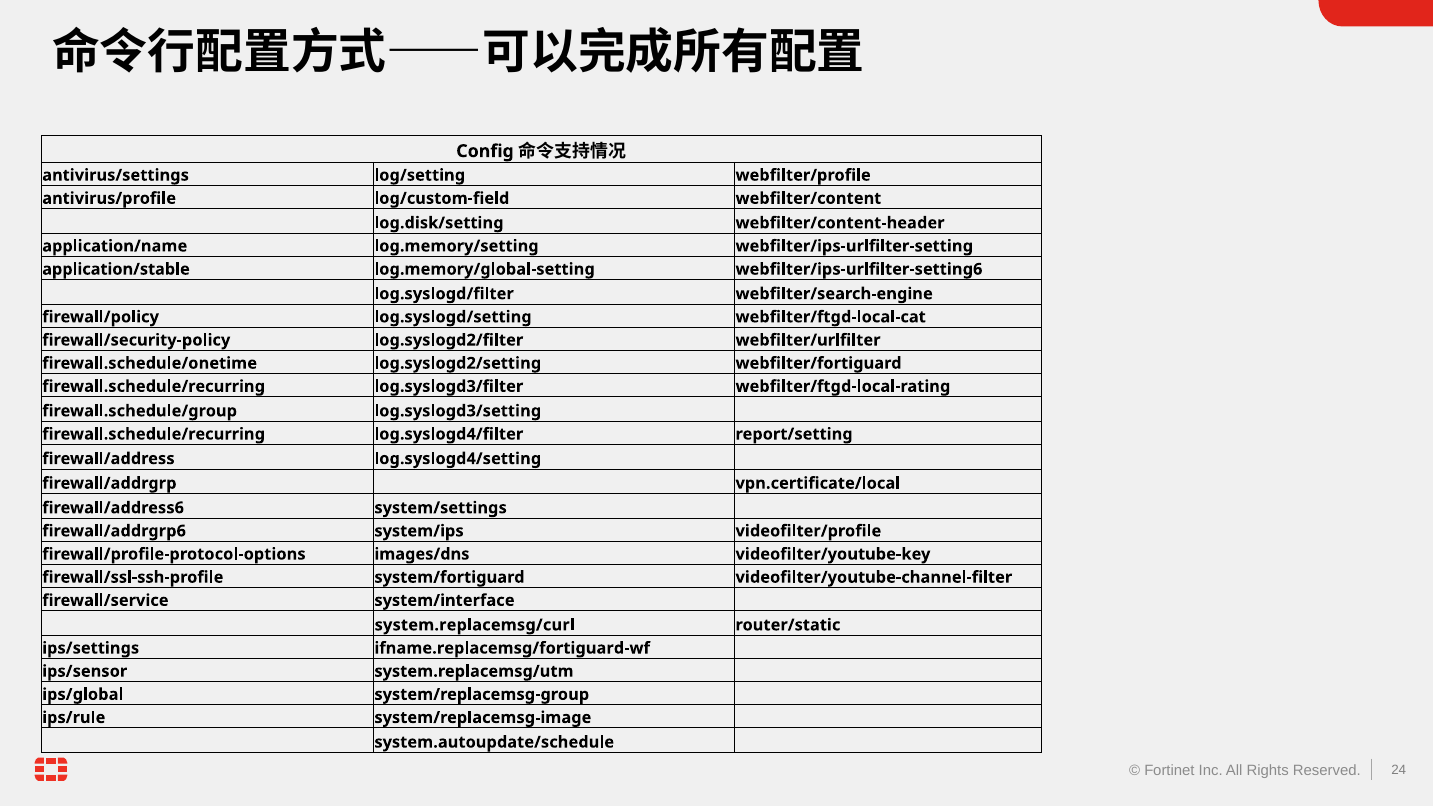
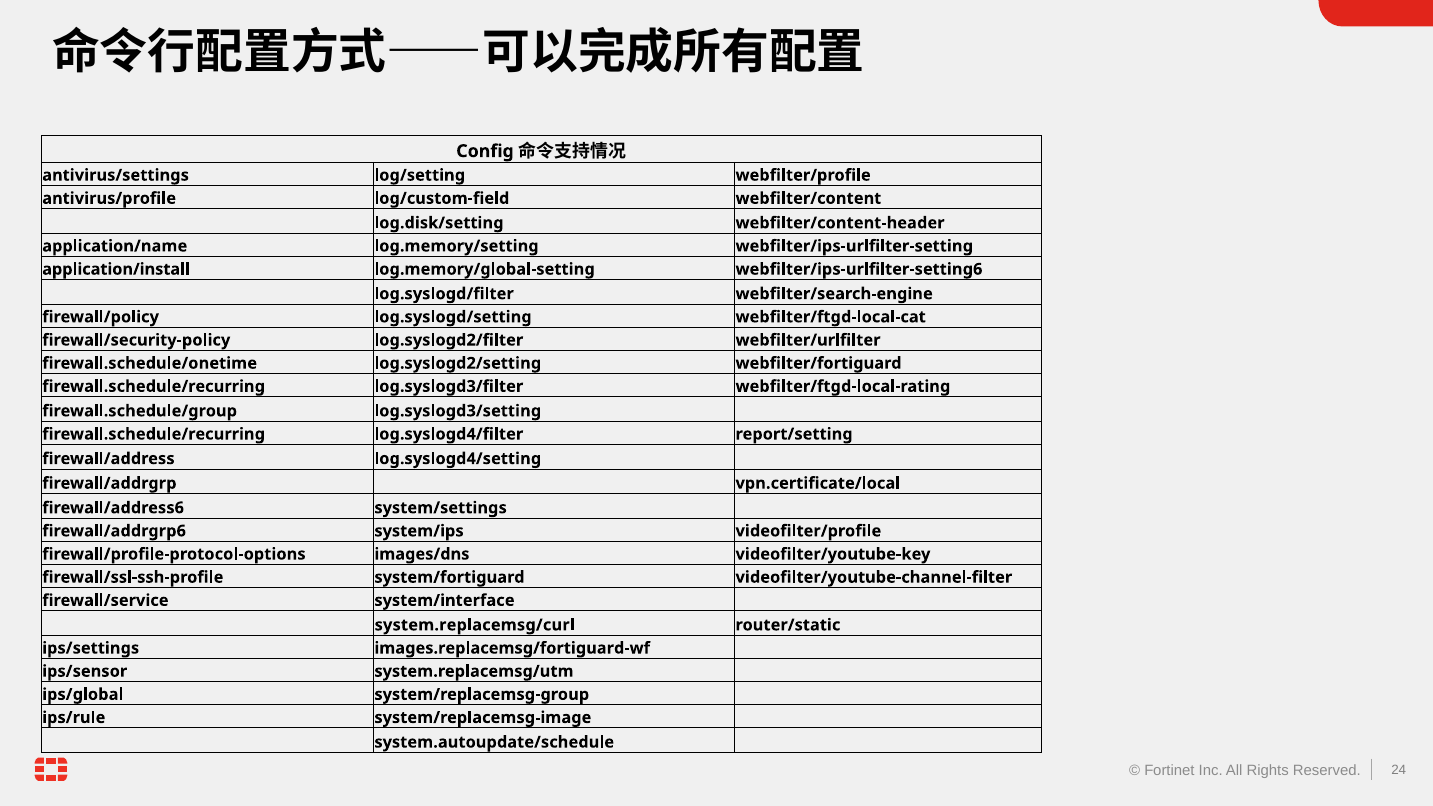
application/stable: application/stable -> application/install (116, 269)
ifname.replacemsg/fortiguard-wf: ifname.replacemsg/fortiguard-wf -> images.replacemsg/fortiguard-wf (512, 648)
